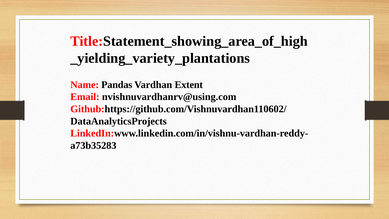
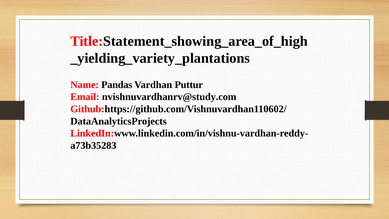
Extent: Extent -> Puttur (189, 85)
nvishnuvardhanrv@using.com: nvishnuvardhanrv@using.com -> nvishnuvardhanrv@study.com (169, 97)
